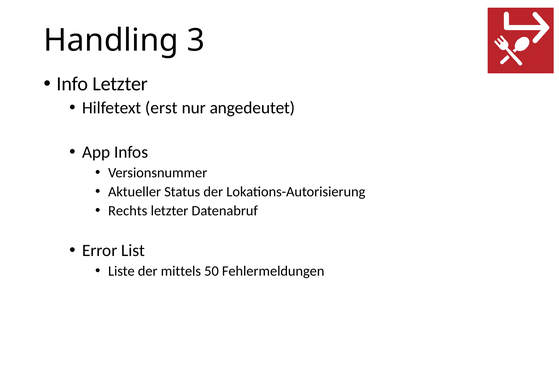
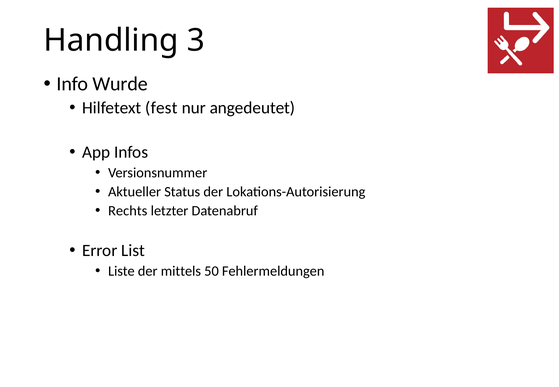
Info Letzter: Letzter -> Wurde (120, 84)
erst: erst -> fest (161, 108)
